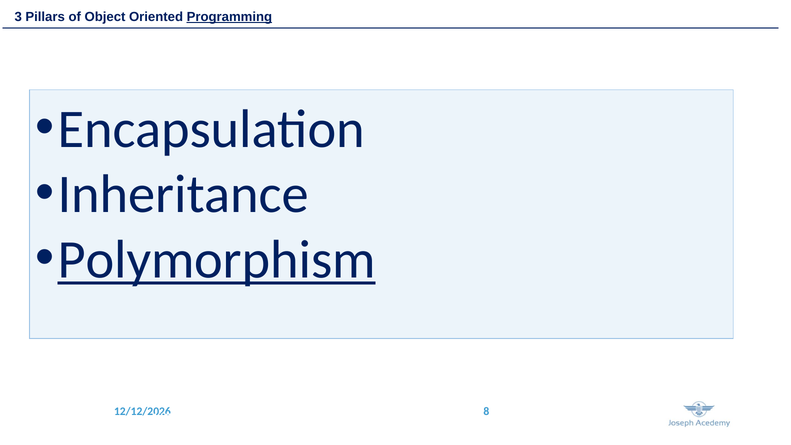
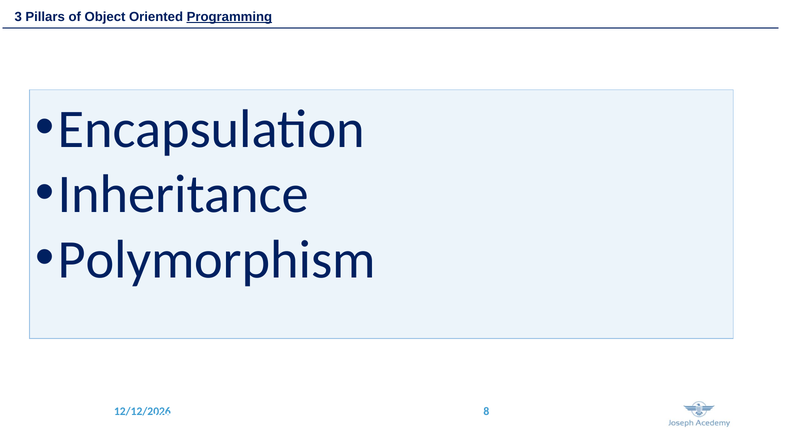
Polymorphism underline: present -> none (217, 260)
